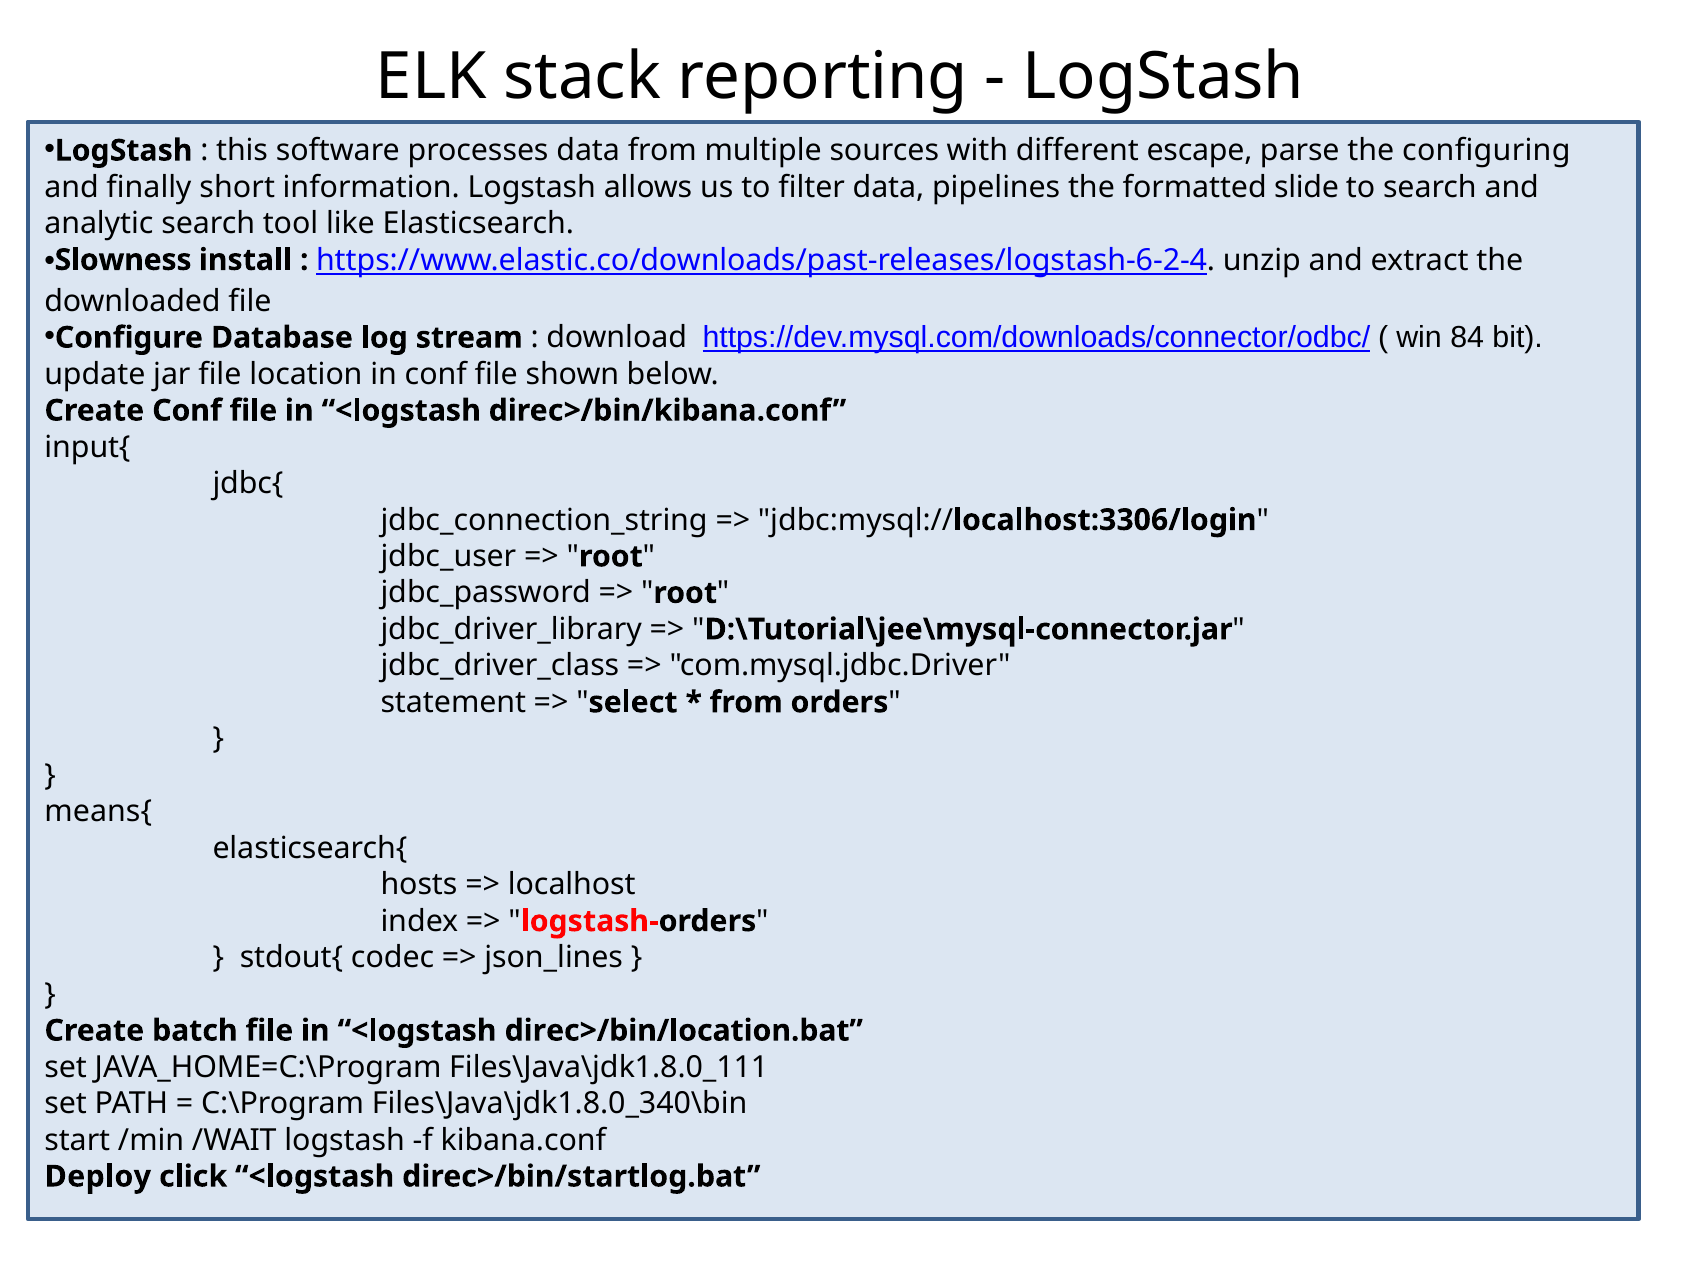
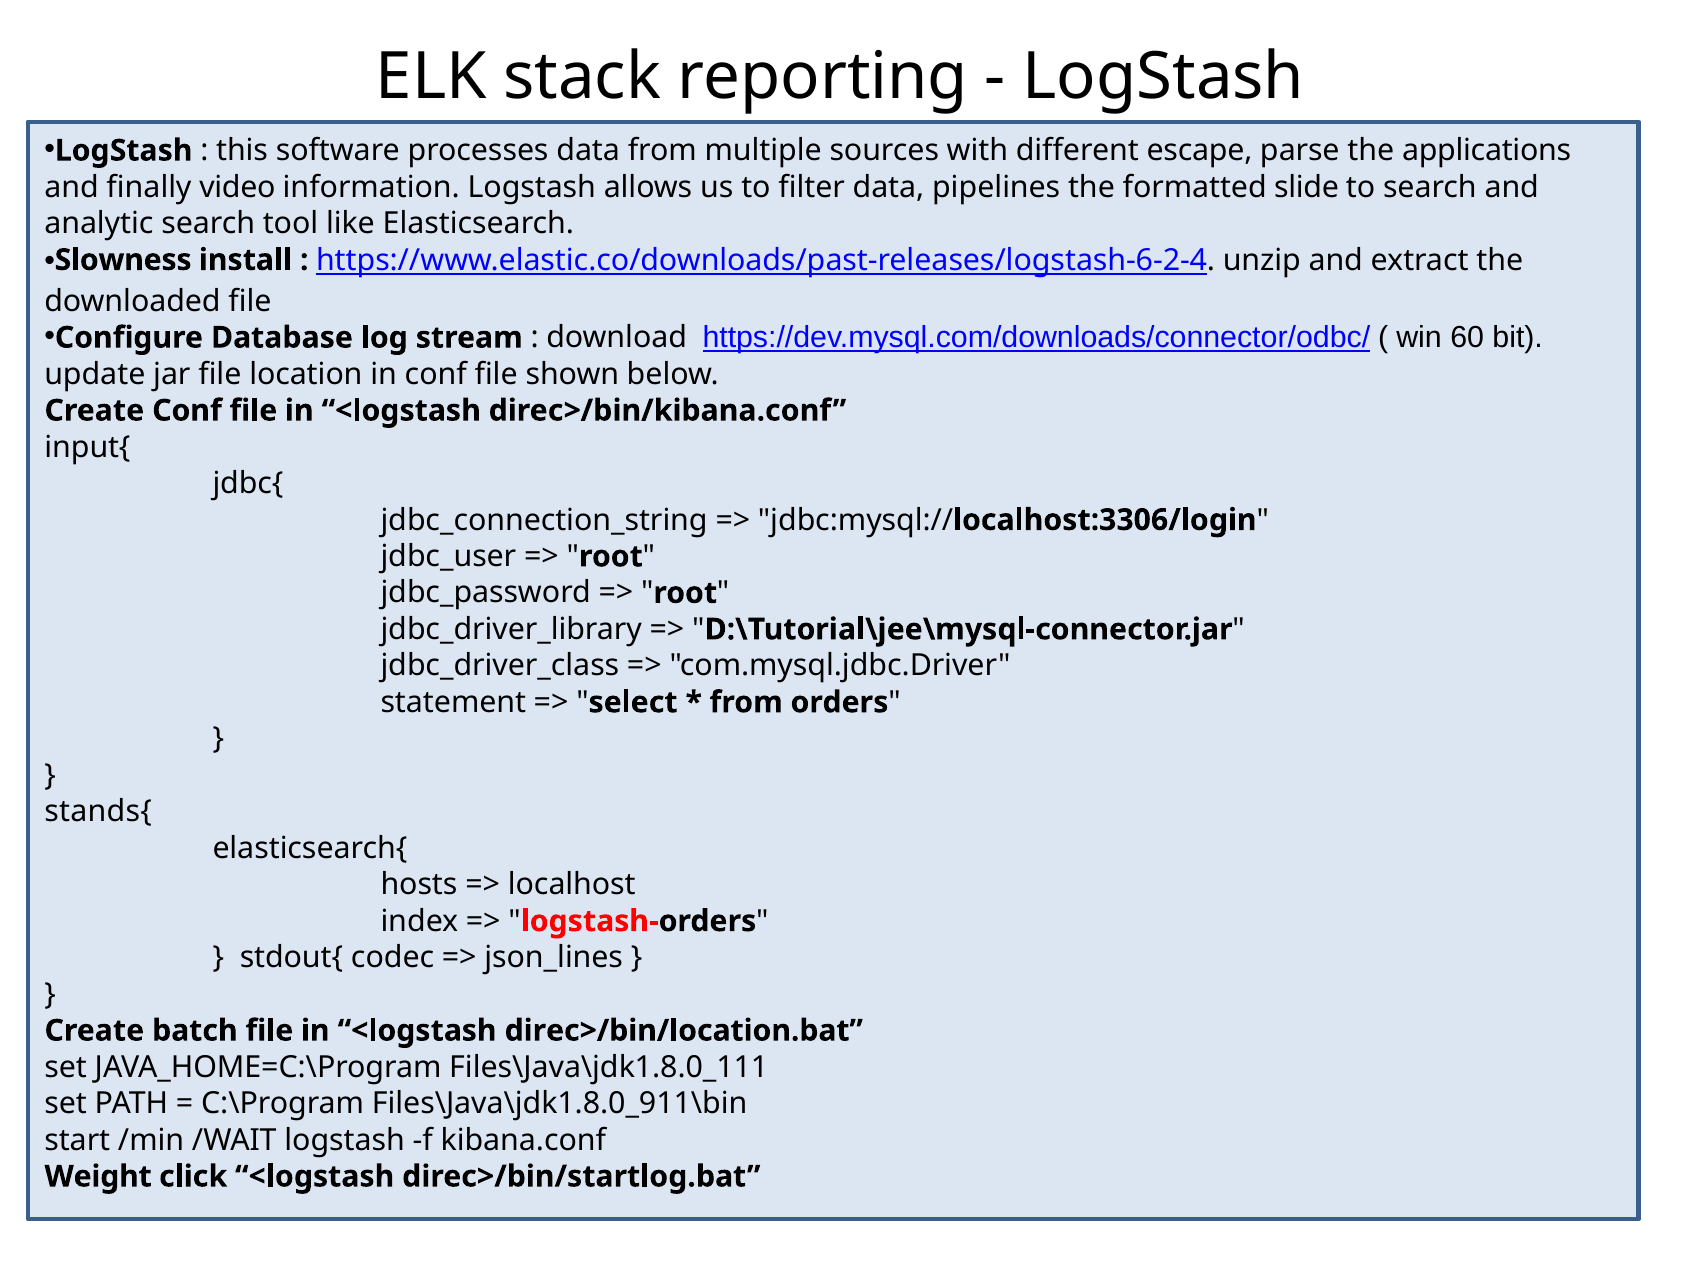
configuring: configuring -> applications (1487, 151)
short: short -> video (237, 187)
84: 84 -> 60 (1467, 338)
means{: means{ -> stands{ (98, 812)
Files\Java\jdk1.8.0_340\bin: Files\Java\jdk1.8.0_340\bin -> Files\Java\jdk1.8.0_911\bin (560, 1103)
Deploy: Deploy -> Weight (98, 1176)
